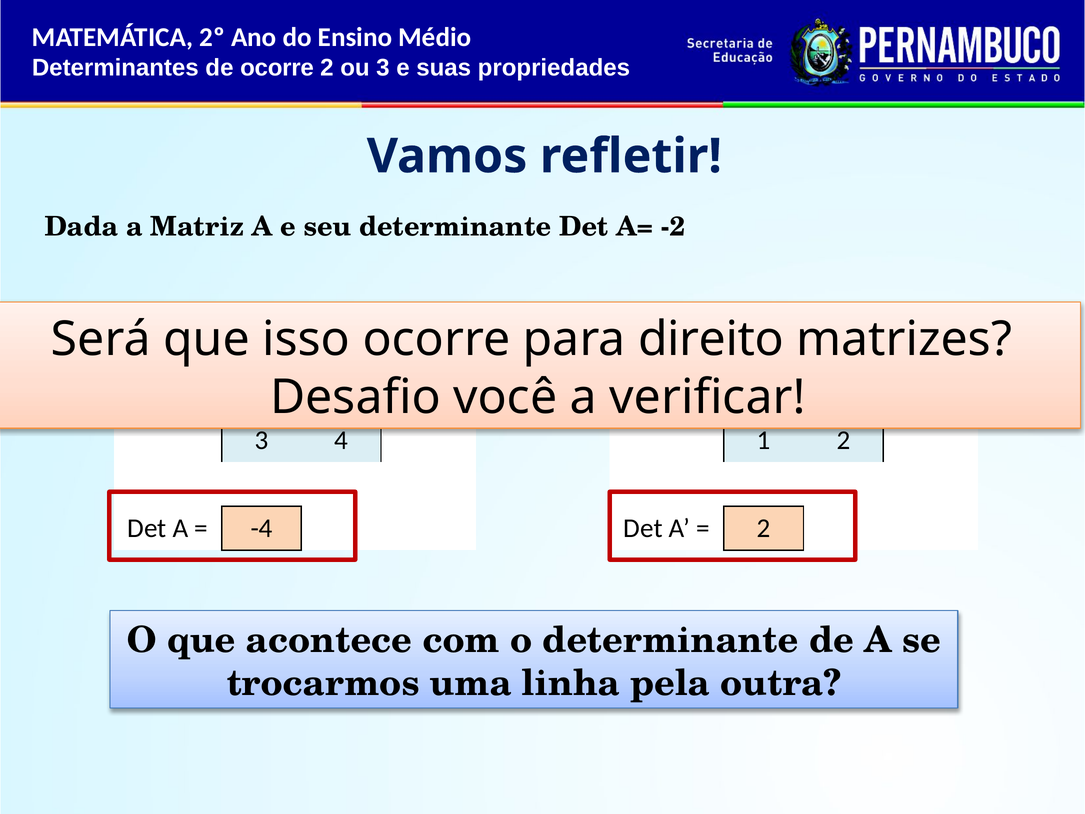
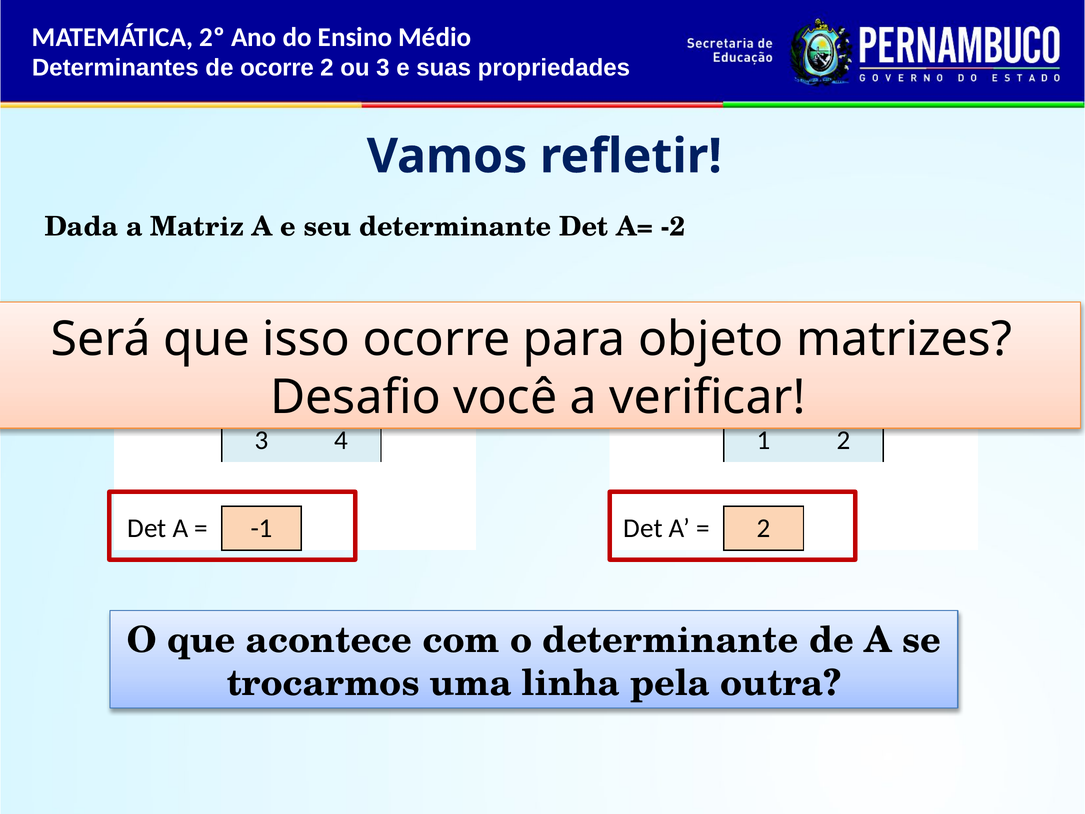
direito: direito -> objeto (711, 339)
-4: -4 -> -1 (262, 528)
